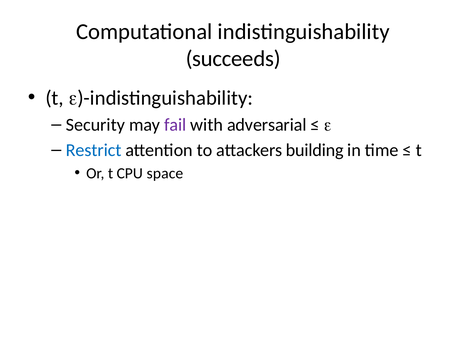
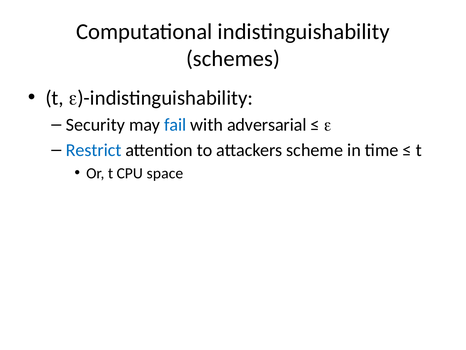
succeeds: succeeds -> schemes (233, 59)
fail colour: purple -> blue (175, 125)
building: building -> scheme (315, 150)
